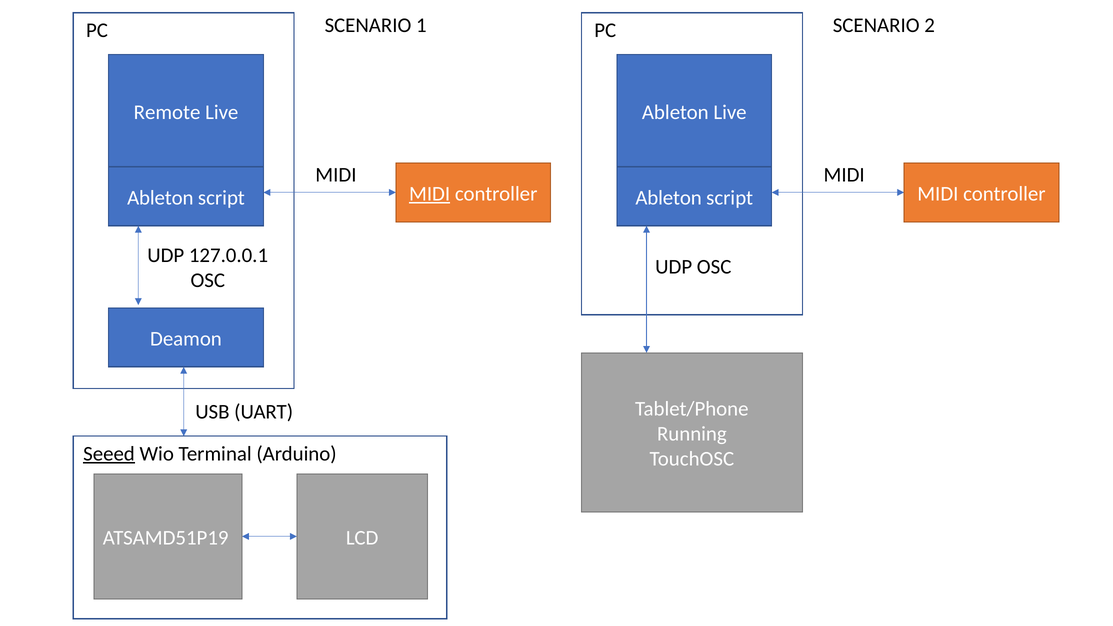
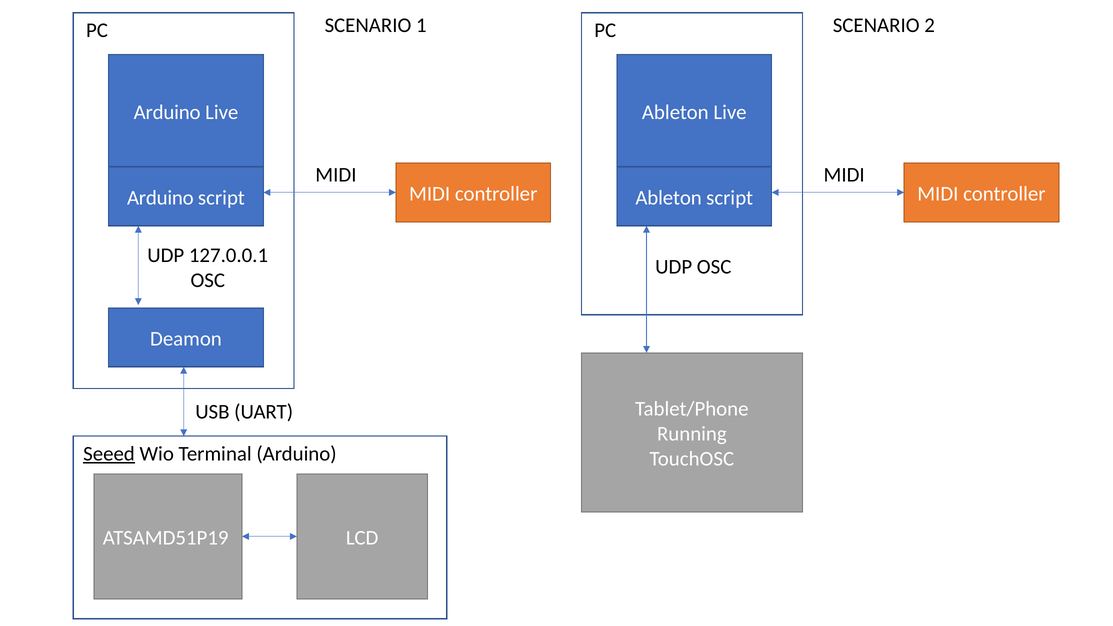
Remote: Remote -> Arduino (167, 112)
MIDI underline: present -> none (430, 194)
Ableton: Ableton -> Arduino (160, 198)
